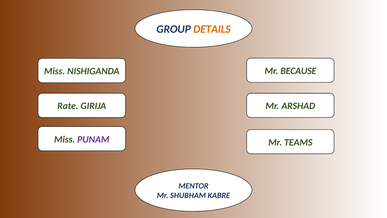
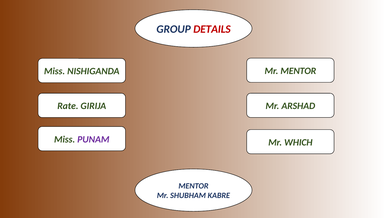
DETAILS colour: orange -> red (212, 29)
Mr BECAUSE: BECAUSE -> MENTOR (298, 71)
TEAMS: TEAMS -> WHICH (298, 142)
